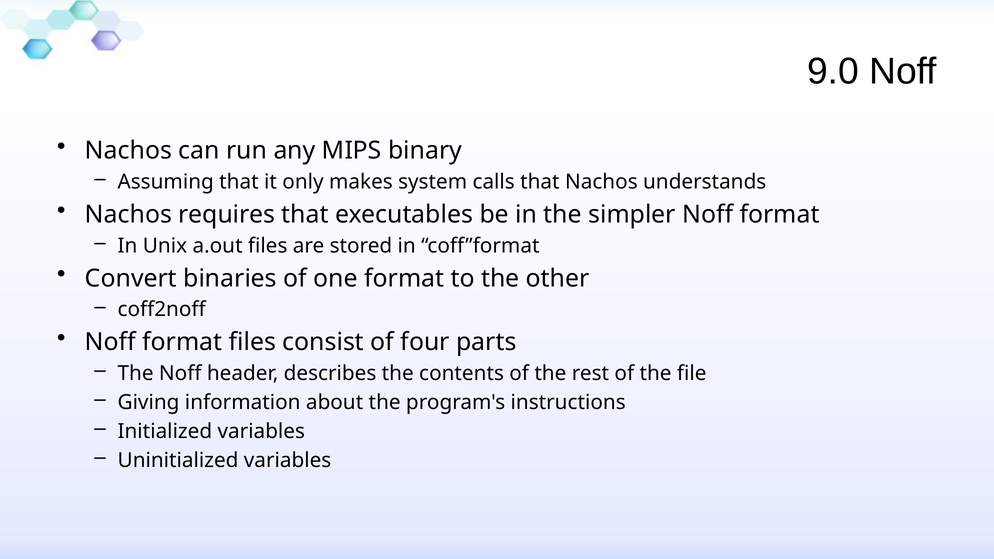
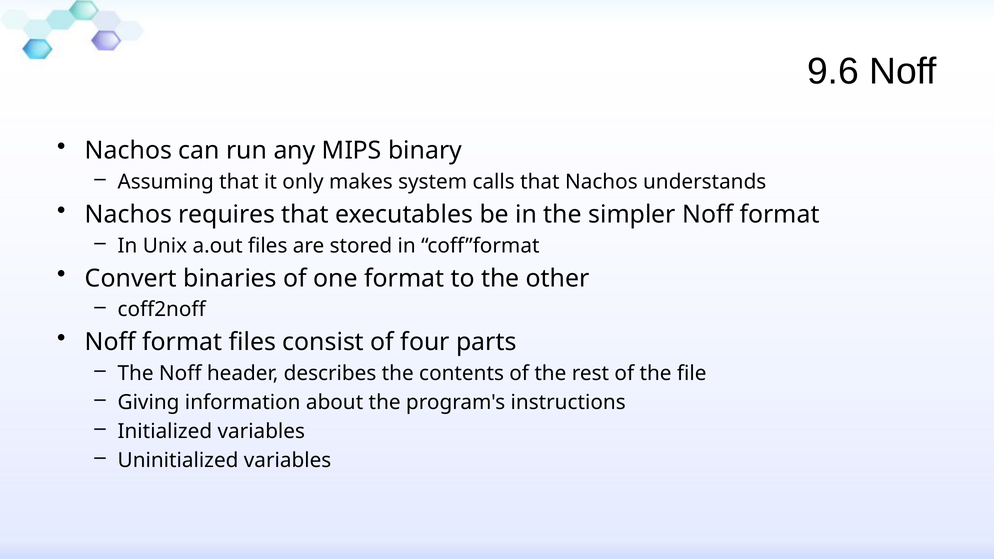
9.0: 9.0 -> 9.6 (833, 72)
